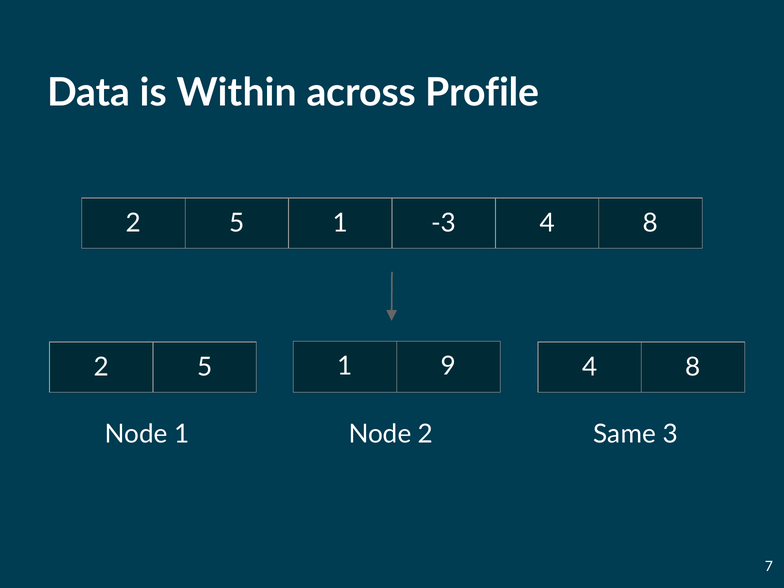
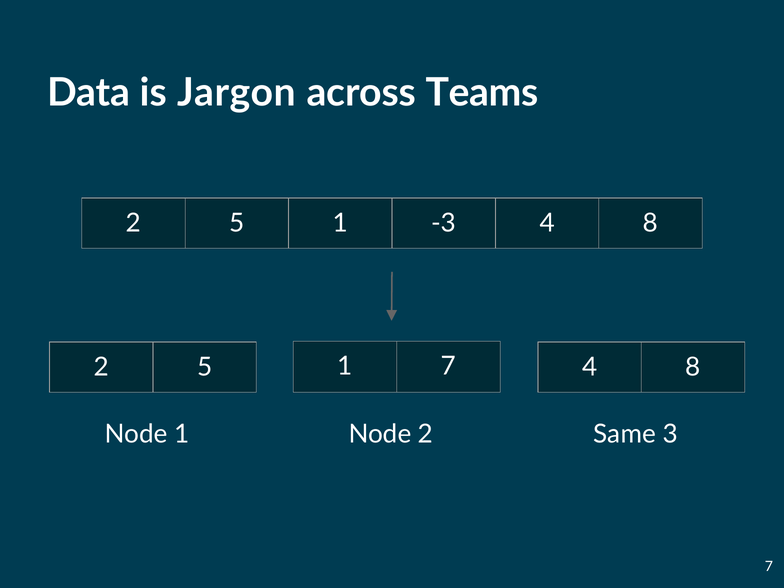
Within: Within -> Jargon (237, 93)
Profile: Profile -> Teams (482, 93)
1 9: 9 -> 7 (448, 366)
